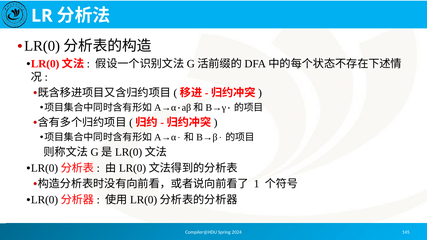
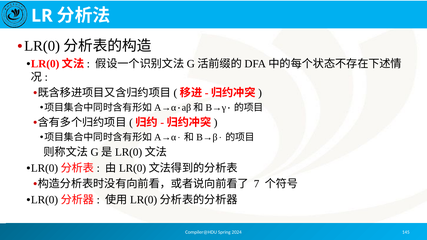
1: 1 -> 7 (257, 184)
